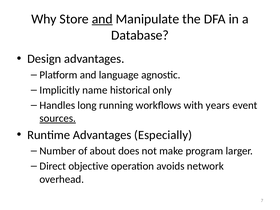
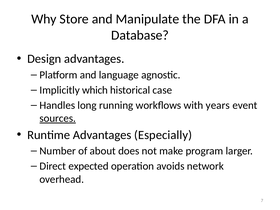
and underline: present -> none (102, 19)
name: name -> which (95, 90)
only: only -> case (162, 90)
objective: objective -> expected (89, 166)
